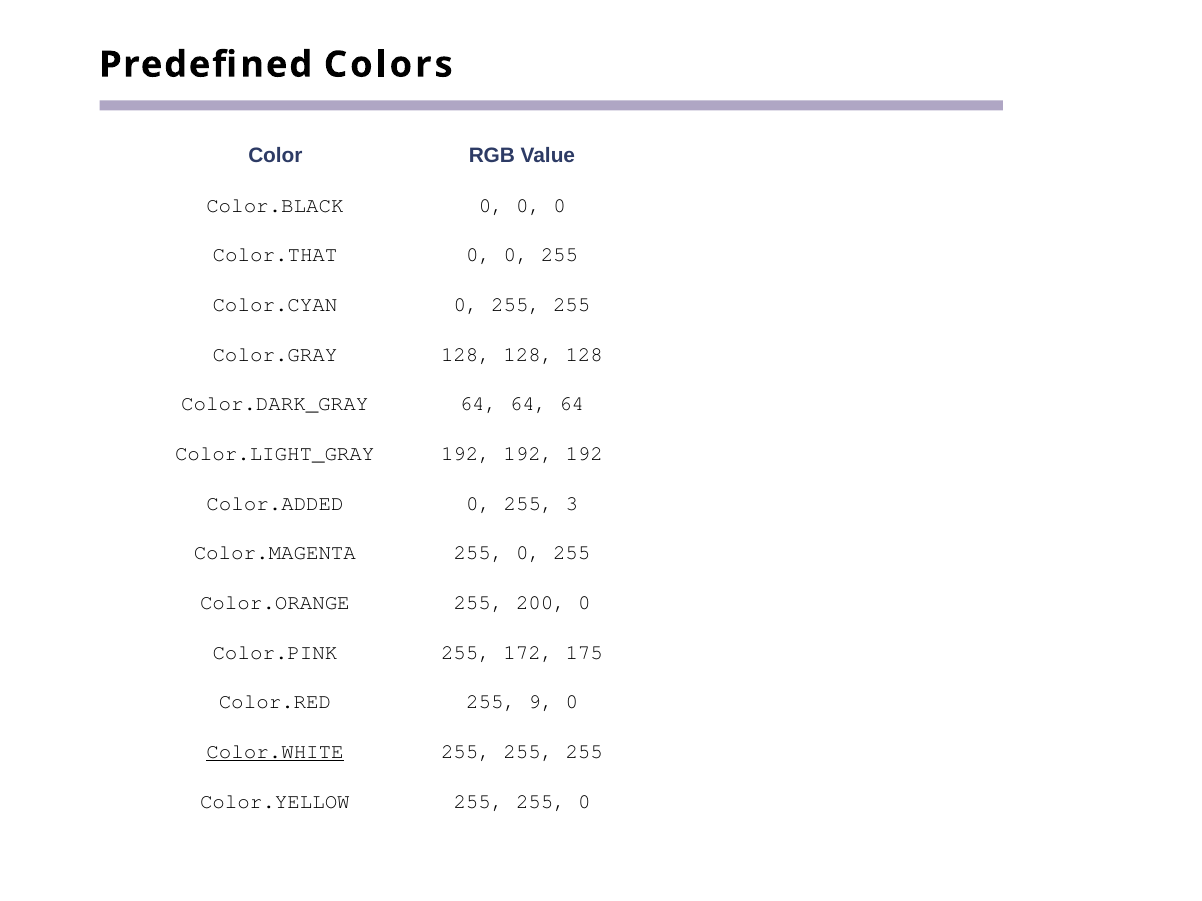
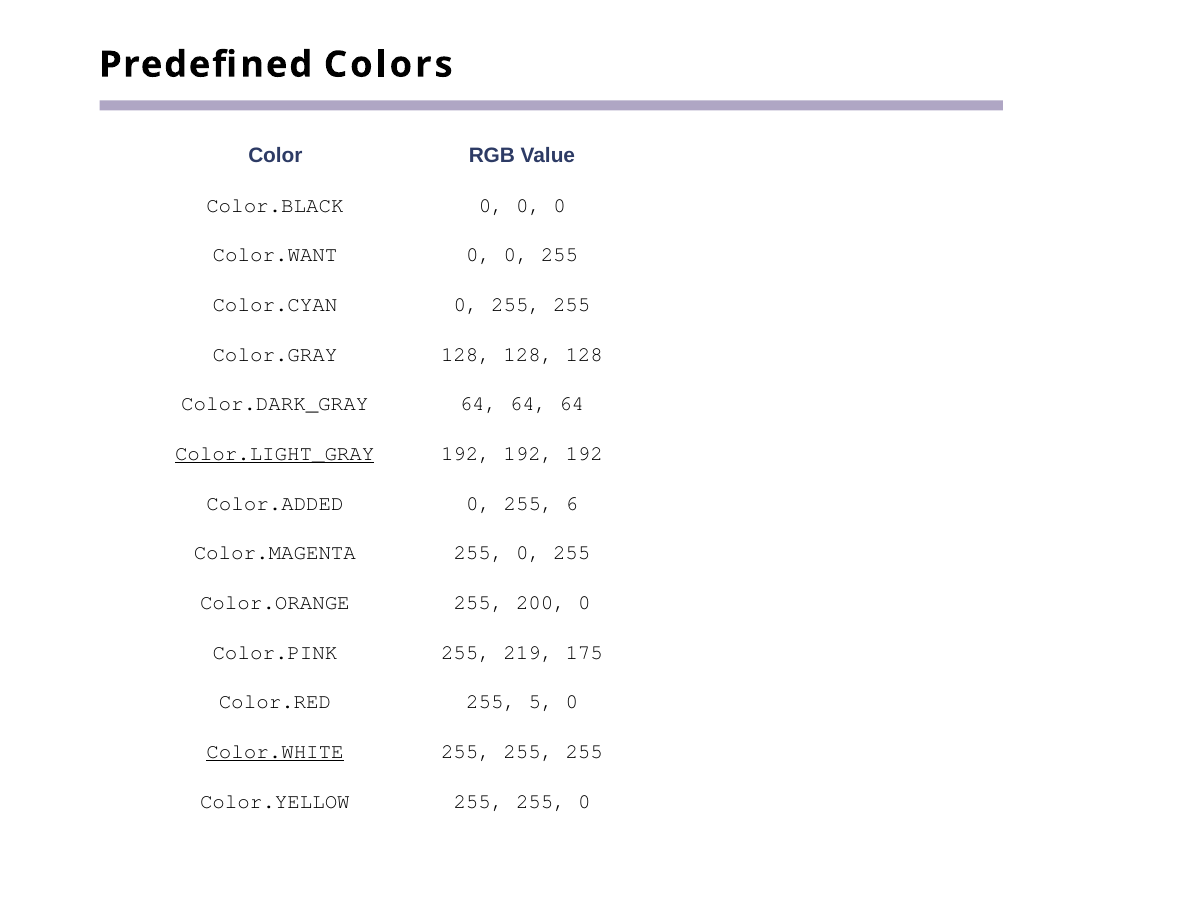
Color.THAT: Color.THAT -> Color.WANT (275, 255)
Color.LIGHT_GRAY underline: none -> present (275, 454)
3: 3 -> 6 (572, 504)
172: 172 -> 219 (528, 653)
9: 9 -> 5 (541, 702)
